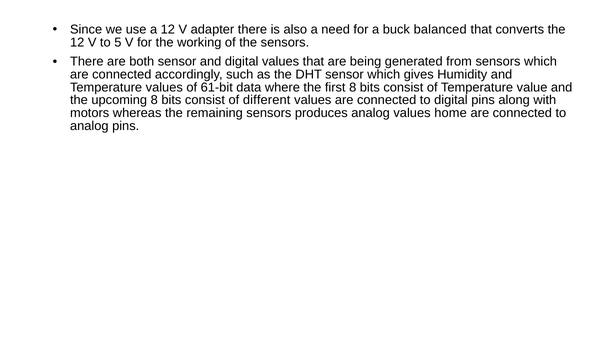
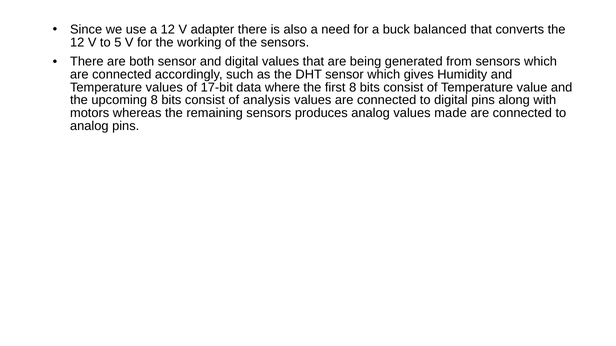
61-bit: 61-bit -> 17-bit (217, 87)
different: different -> analysis (267, 100)
home: home -> made (451, 113)
